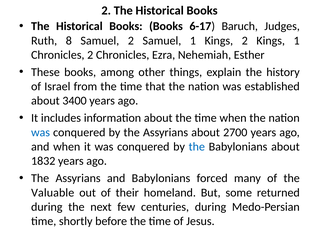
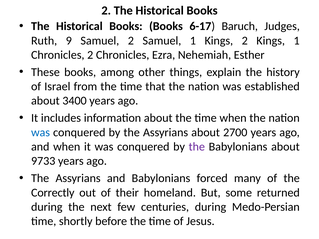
8: 8 -> 9 (69, 41)
the colour: blue -> purple (197, 147)
1832: 1832 -> 9733 (43, 161)
Valuable: Valuable -> Correctly (53, 193)
